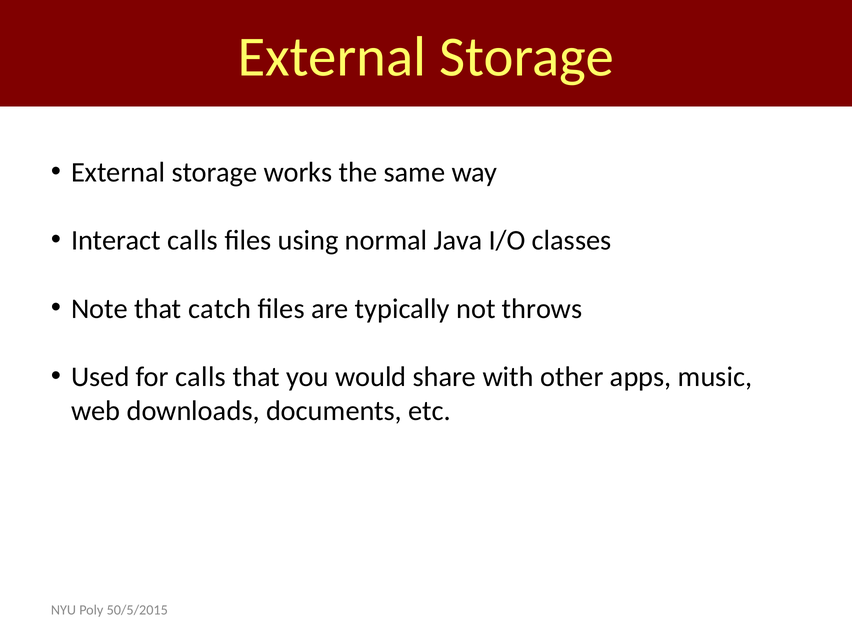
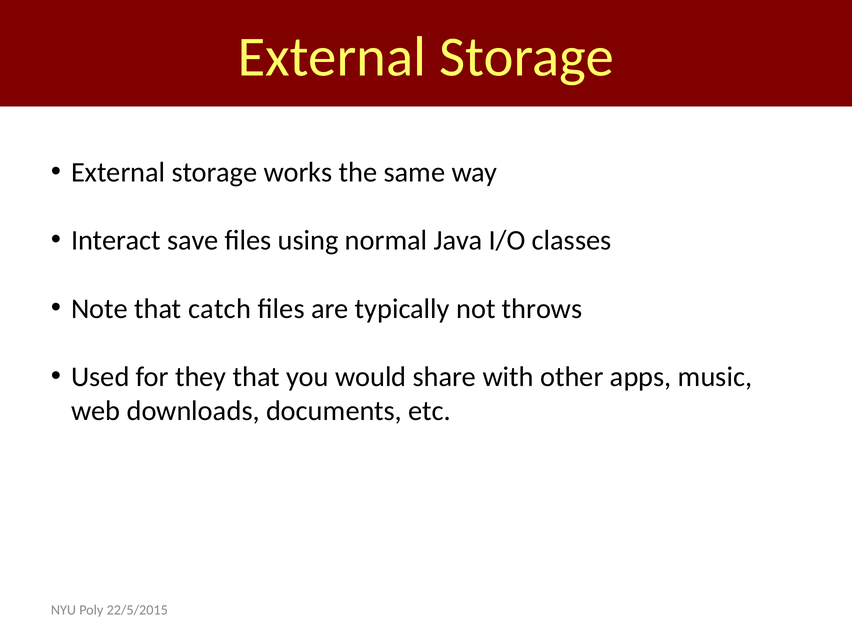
Interact calls: calls -> save (193, 240)
for calls: calls -> they (201, 377)
50/5/2015: 50/5/2015 -> 22/5/2015 (137, 610)
